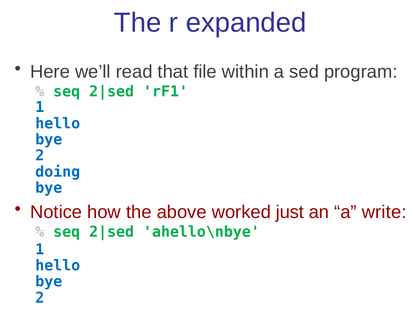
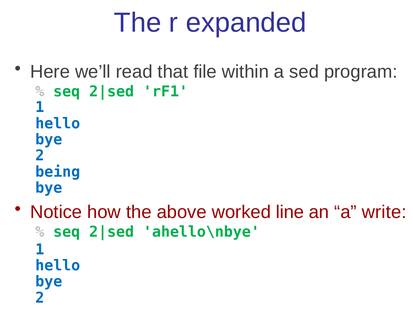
doing: doing -> being (58, 172)
just: just -> line (290, 212)
